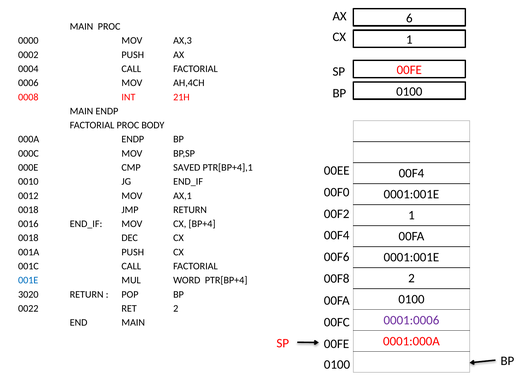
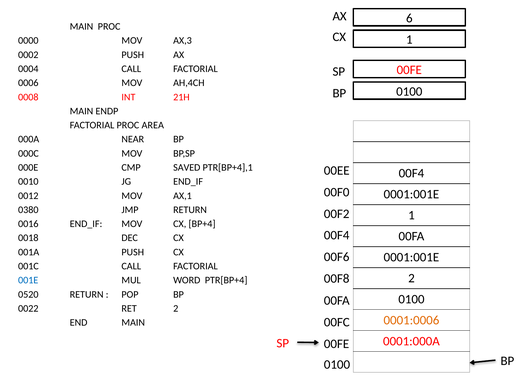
BODY: BODY -> AREA (153, 125)
000A ENDP: ENDP -> NEAR (133, 139)
0018: 0018 -> 0380 (28, 210)
3020: 3020 -> 0520 (28, 294)
0001:0006 colour: purple -> orange (411, 320)
